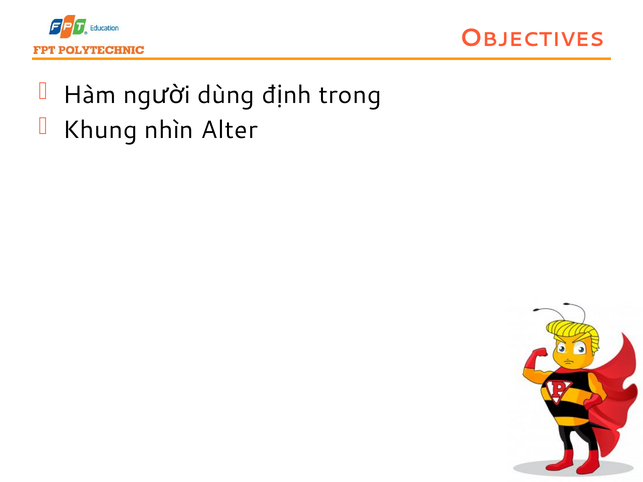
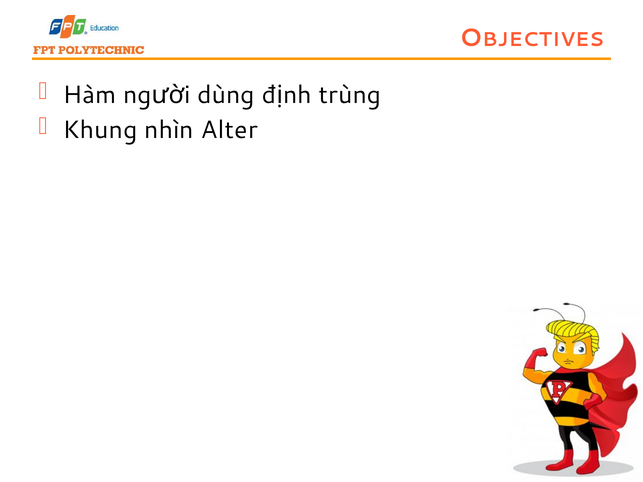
trong: trong -> trùng (350, 95)
